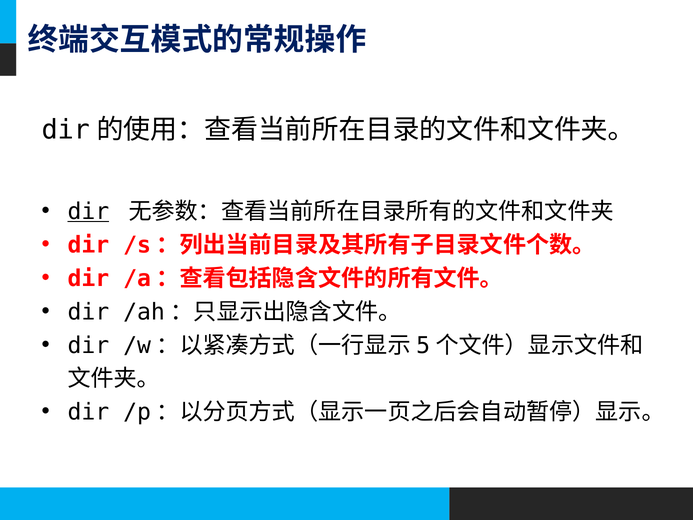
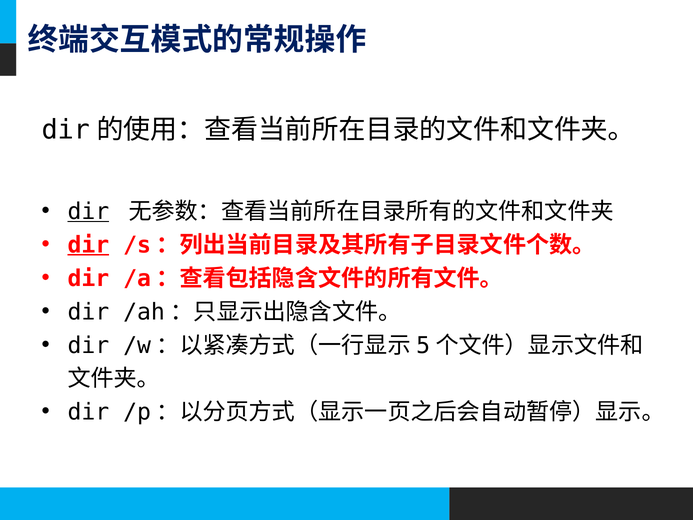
dir underline: none -> present (88, 245)
